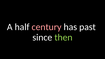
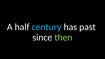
century colour: pink -> light blue (47, 27)
